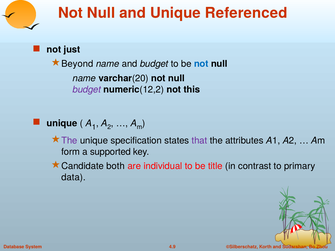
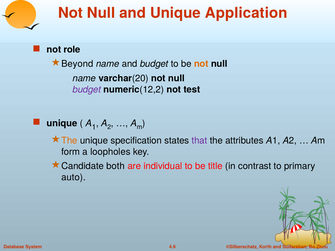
Referenced: Referenced -> Application (246, 13)
just: just -> role (72, 49)
not colour: blue -> orange (201, 64)
this: this -> test (192, 90)
The colour: purple -> orange (69, 141)
supported: supported -> loopholes (110, 152)
data: data -> auto (74, 178)
